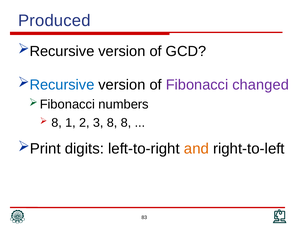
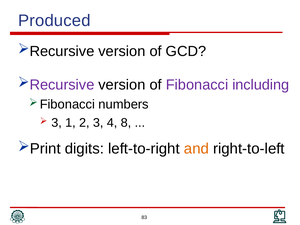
Recursive colour: blue -> purple (62, 85)
changed: changed -> including (261, 85)
8: 8 -> 3 (57, 123)
3 8: 8 -> 4 (112, 123)
